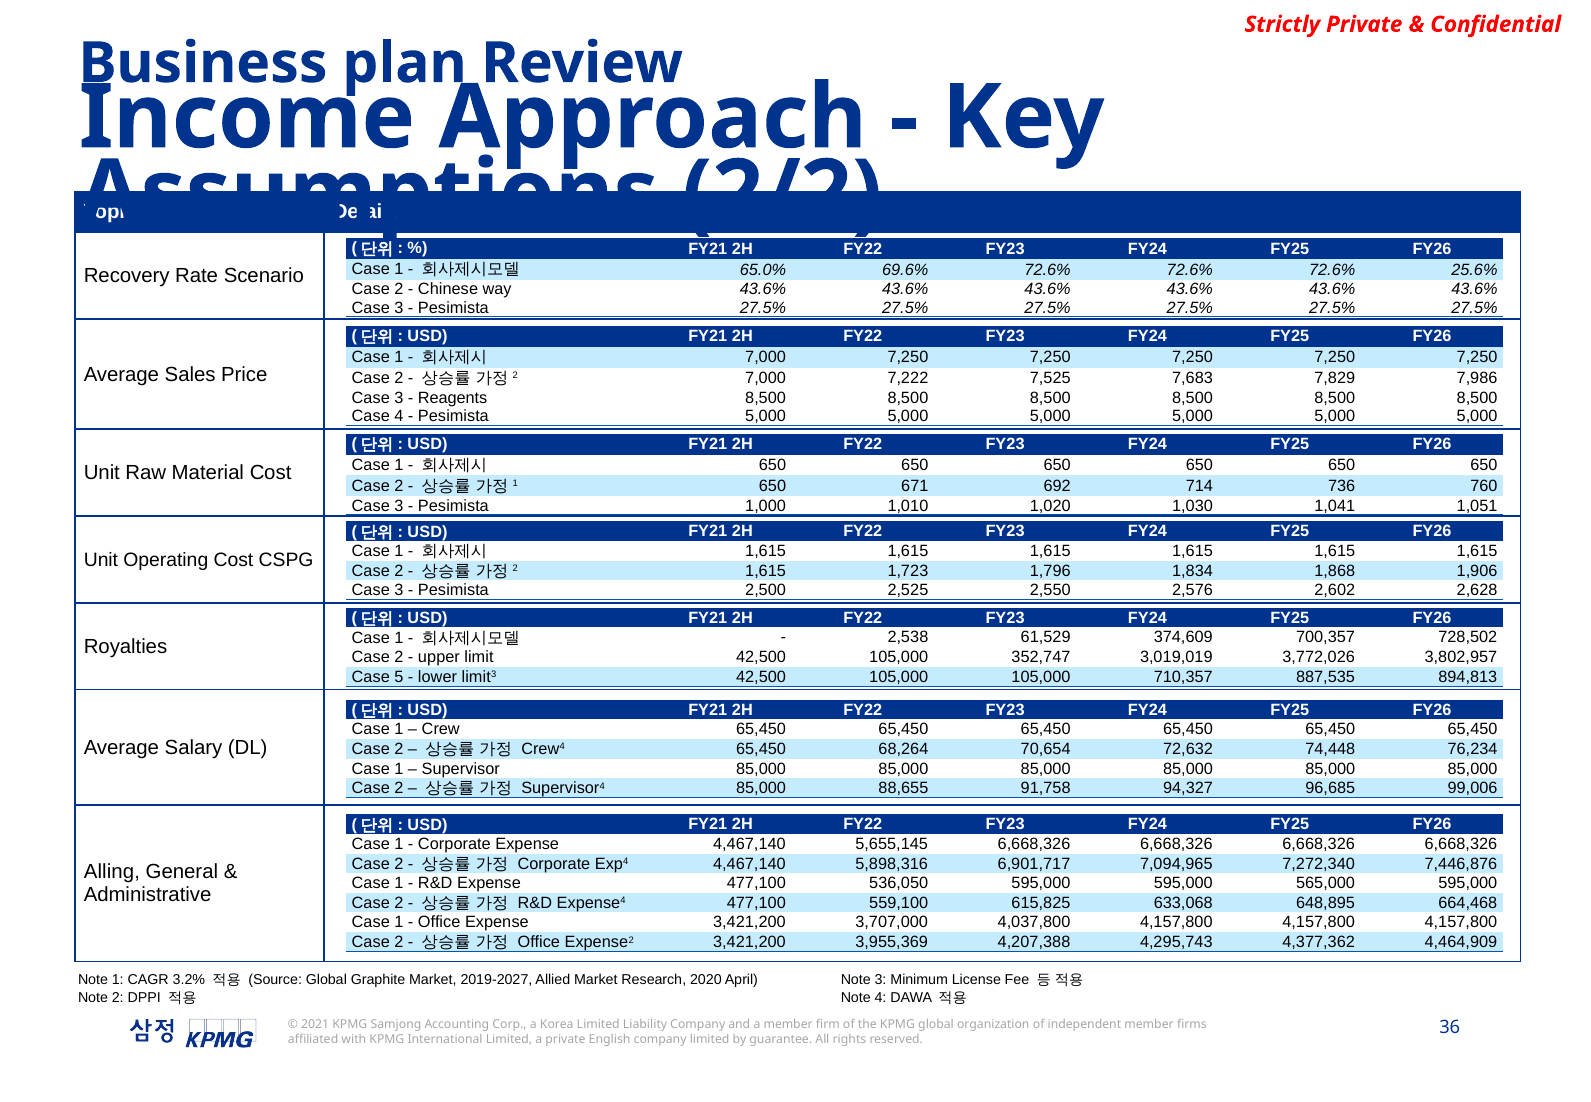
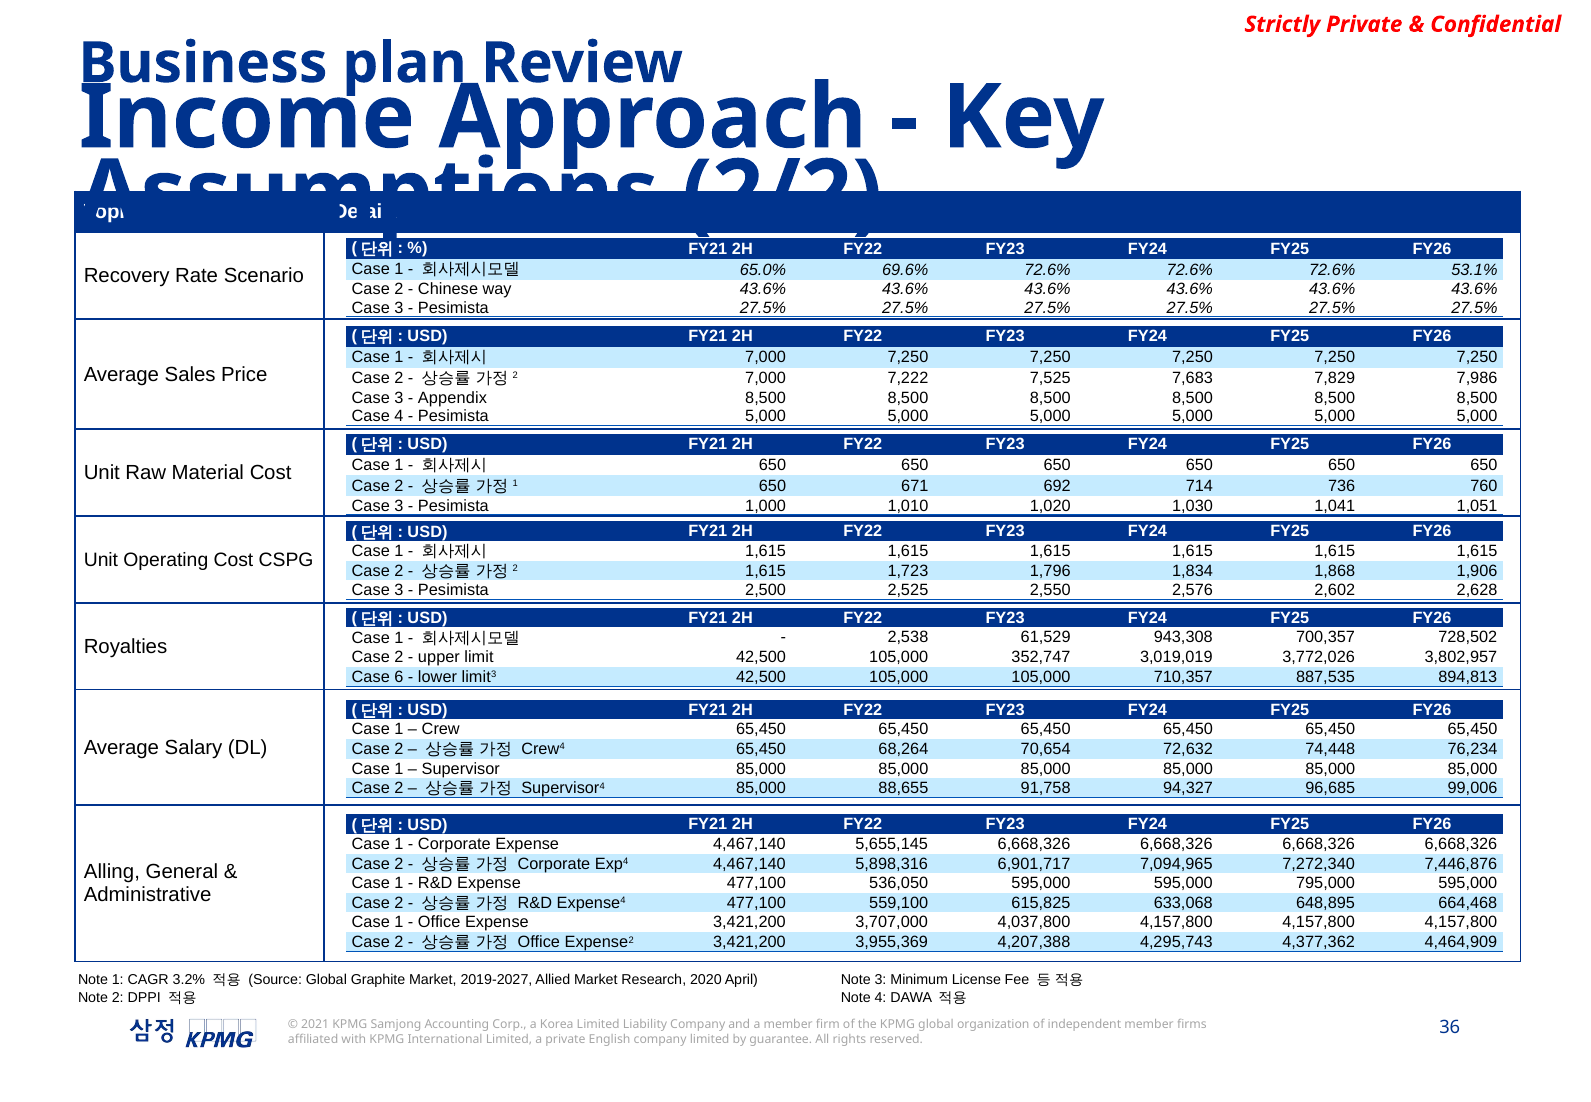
25.6%: 25.6% -> 53.1% (1474, 270)
Reagents: Reagents -> Appendix (452, 398)
374,609: 374,609 -> 943,308 (1183, 637)
5: 5 -> 6 (399, 676)
565,000: 565,000 -> 795,000 (1326, 883)
